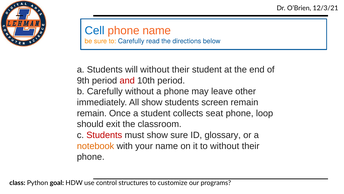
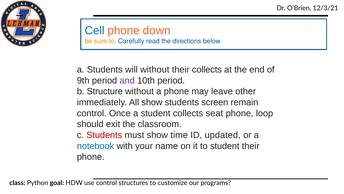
phone name: name -> down (157, 30)
their student: student -> collects (207, 69)
and colour: red -> purple (127, 80)
b Carefully: Carefully -> Structure (105, 91)
remain: remain -> control (92, 113)
show sure: sure -> time (179, 135)
glossary: glossary -> updated (223, 135)
notebook colour: orange -> blue (96, 146)
to without: without -> student (225, 146)
